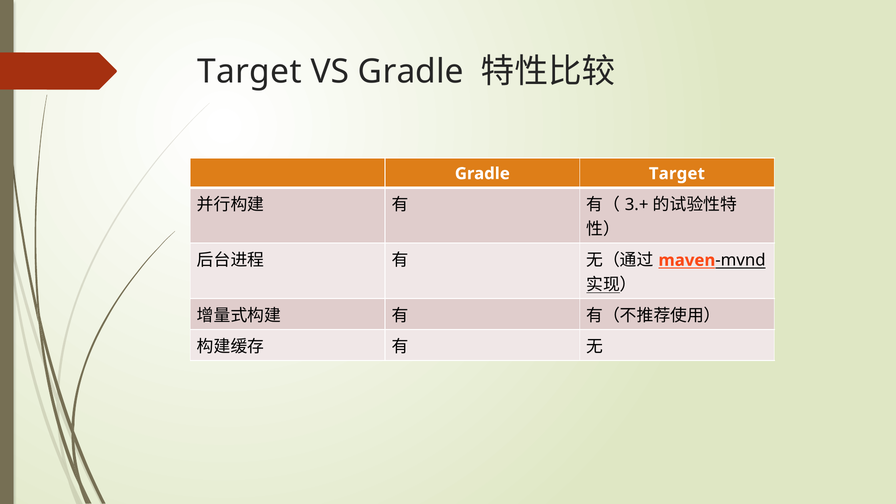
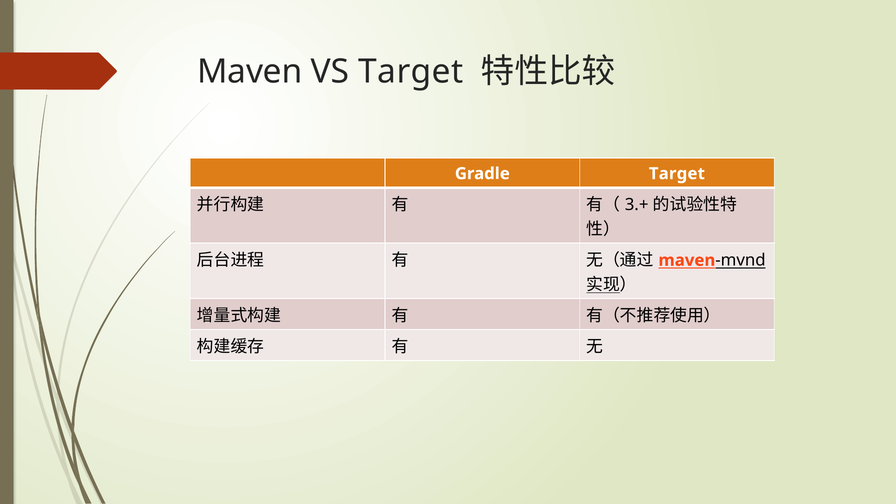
Target: Target -> Maven (250, 72)
VS Gradle: Gradle -> Target (411, 72)
